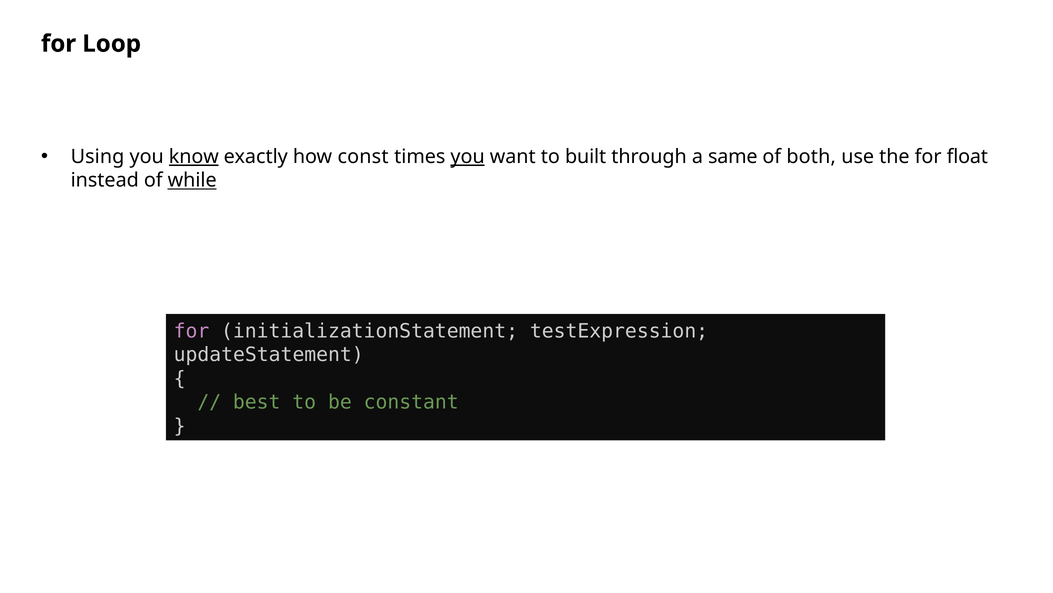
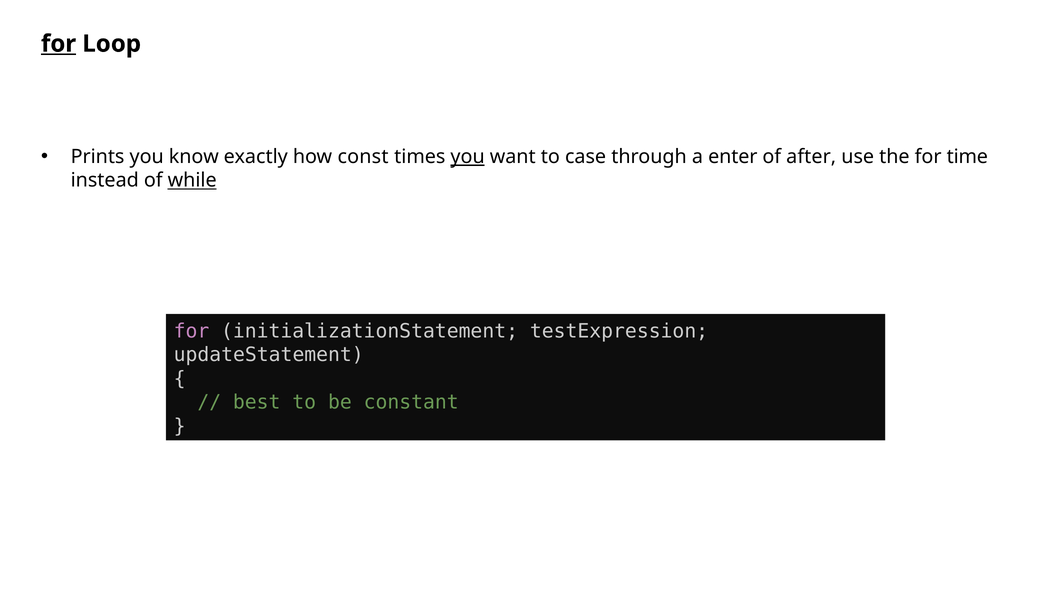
for underline: none -> present (59, 44)
Using: Using -> Prints (98, 157)
know underline: present -> none (194, 157)
built: built -> case (586, 157)
same: same -> enter (733, 157)
both: both -> after (811, 157)
float: float -> time (967, 157)
